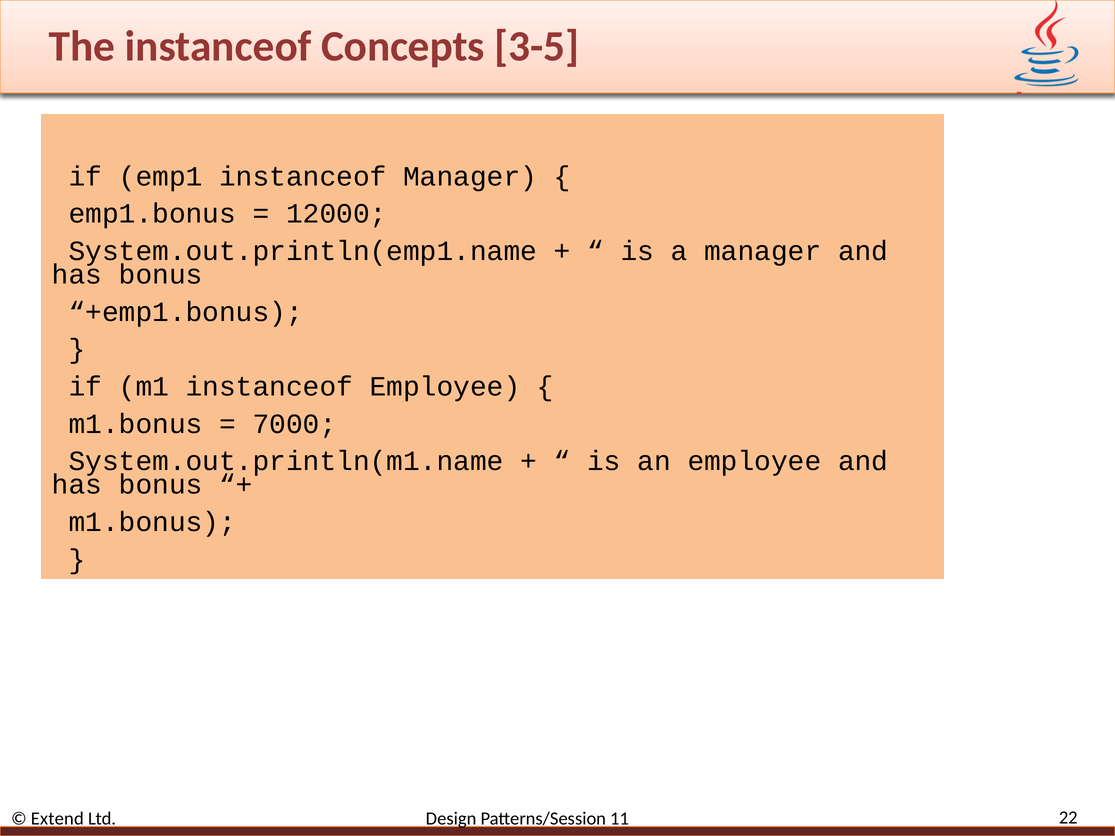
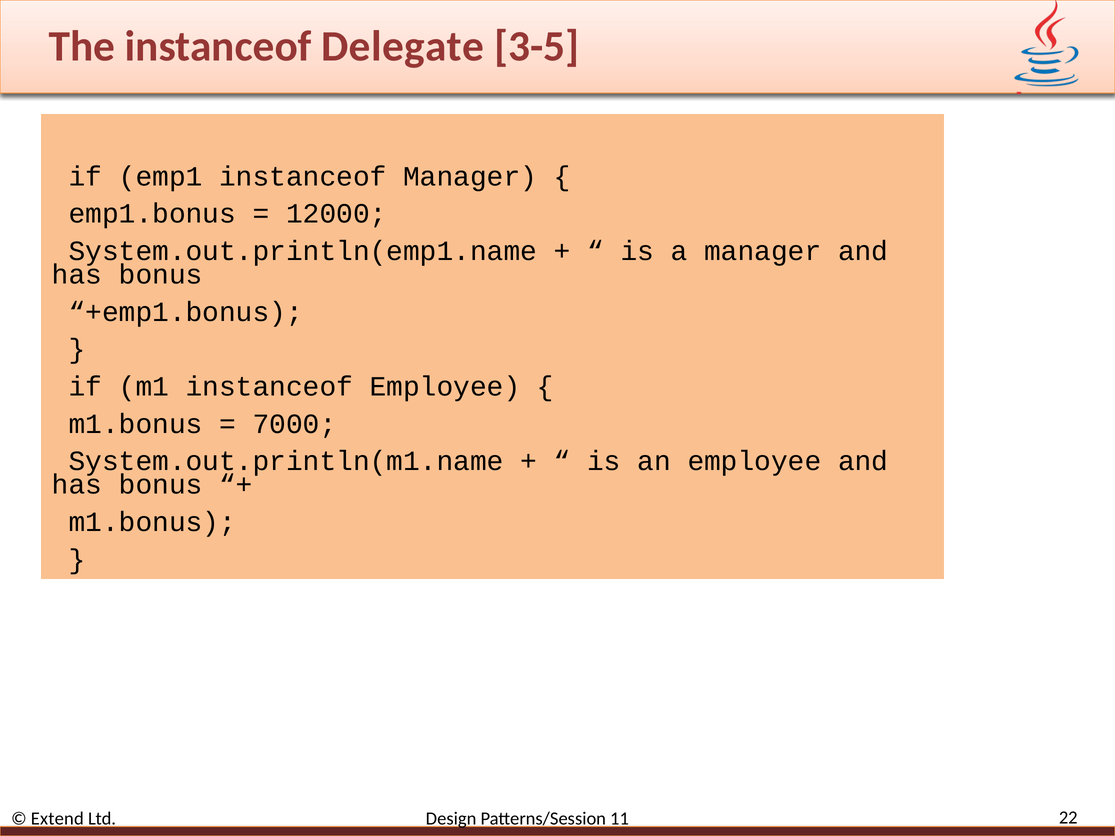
Concepts: Concepts -> Delegate (403, 47)
